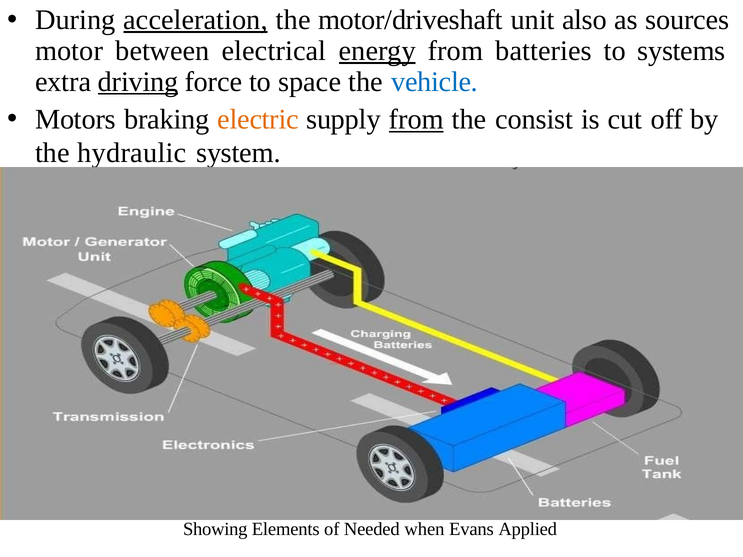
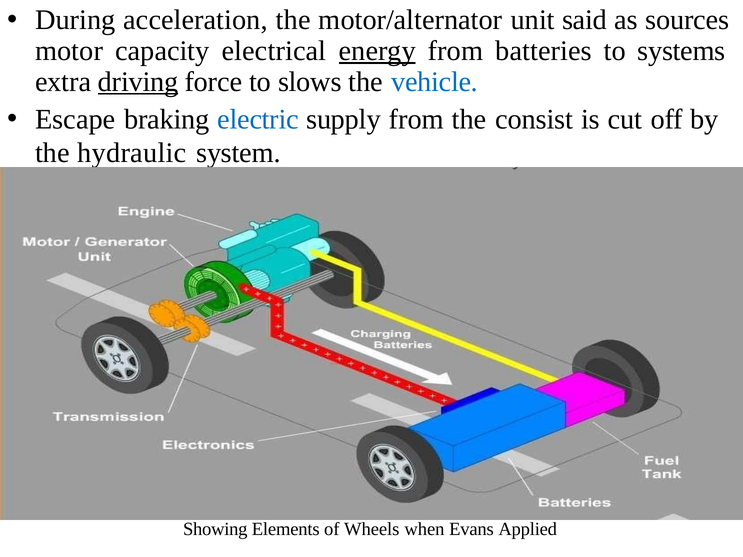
acceleration underline: present -> none (195, 20)
motor/driveshaft: motor/driveshaft -> motor/alternator (410, 20)
also: also -> said (585, 20)
between: between -> capacity (162, 51)
space: space -> slows (310, 82)
Motors: Motors -> Escape (75, 120)
electric colour: orange -> blue (258, 120)
from underline: present -> none (416, 120)
Needed: Needed -> Wheels (372, 529)
